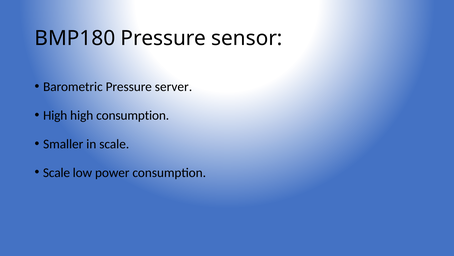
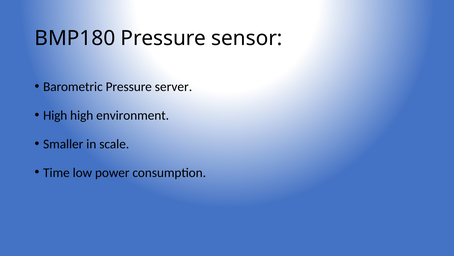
high consumption: consumption -> environment (133, 115)
Scale: Scale -> Time (56, 172)
